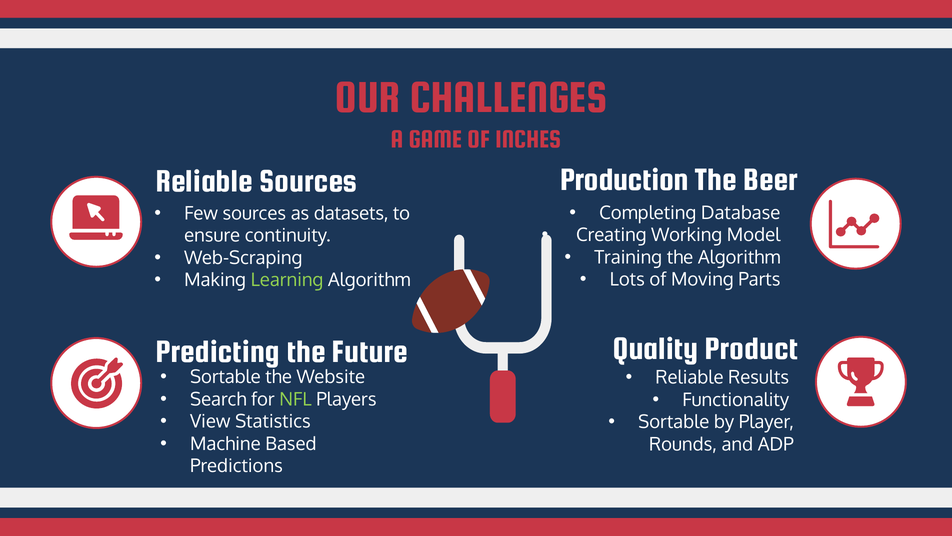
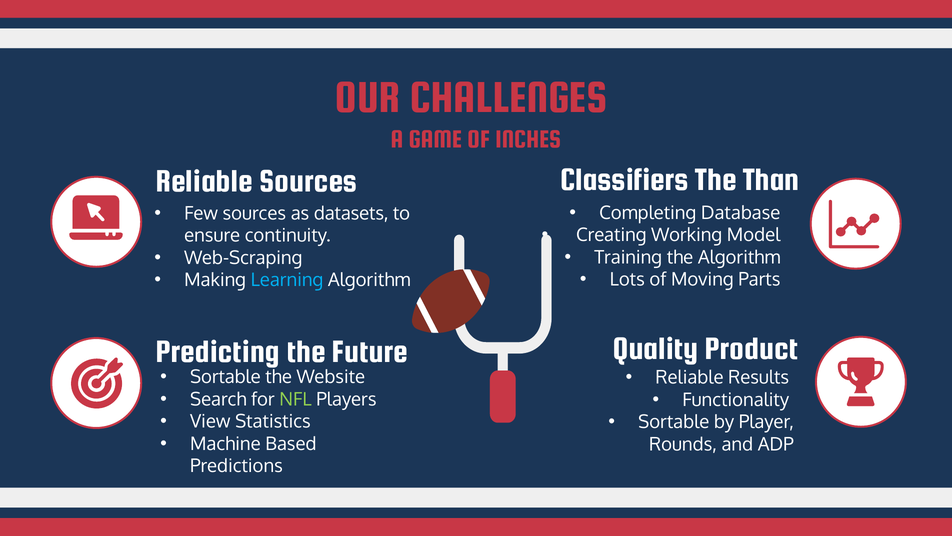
Production: Production -> Classifiers (624, 179)
Beer: Beer -> Than (771, 179)
Learning colour: light green -> light blue (287, 280)
